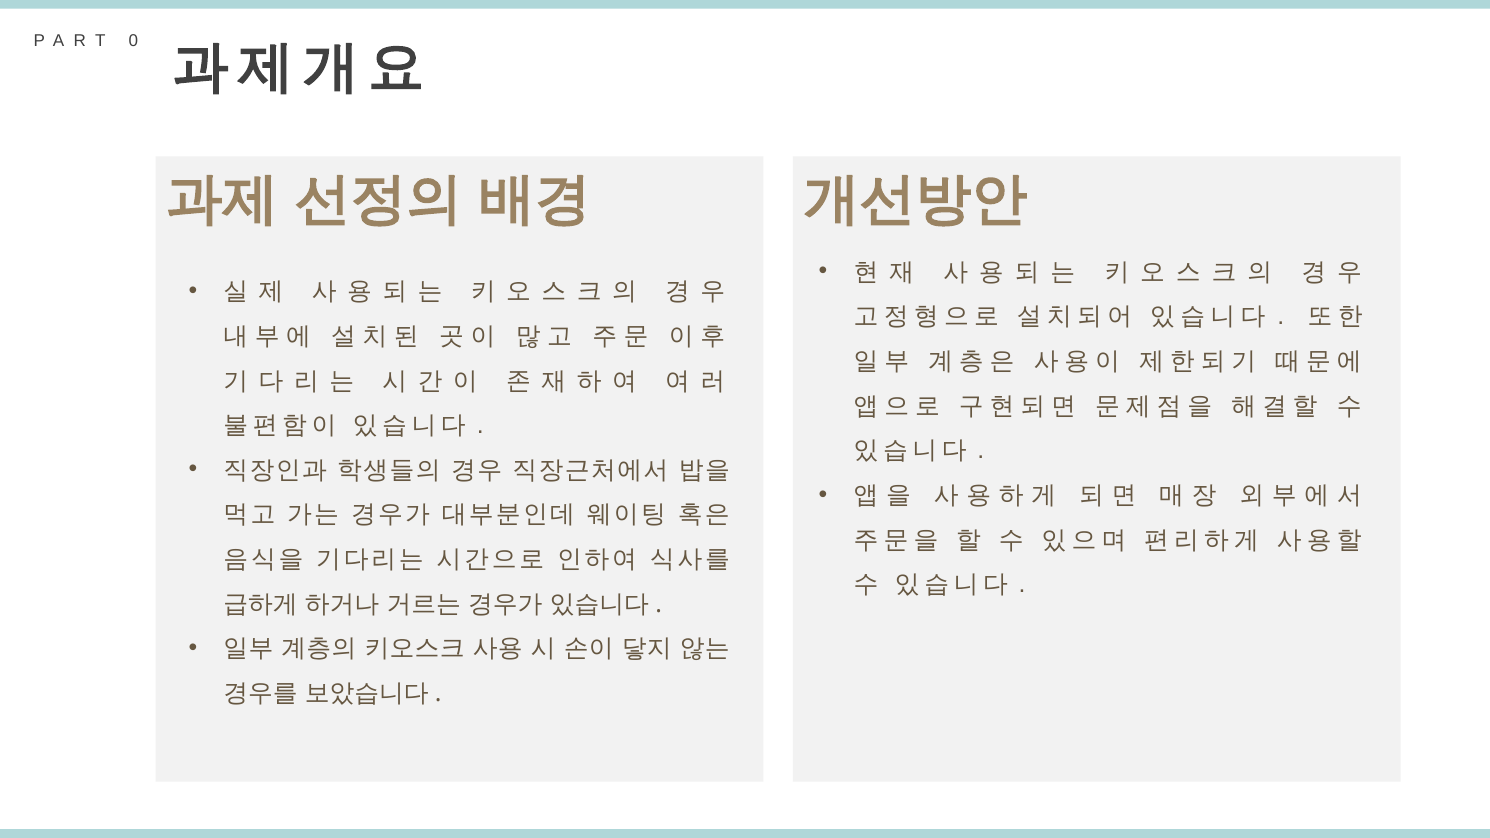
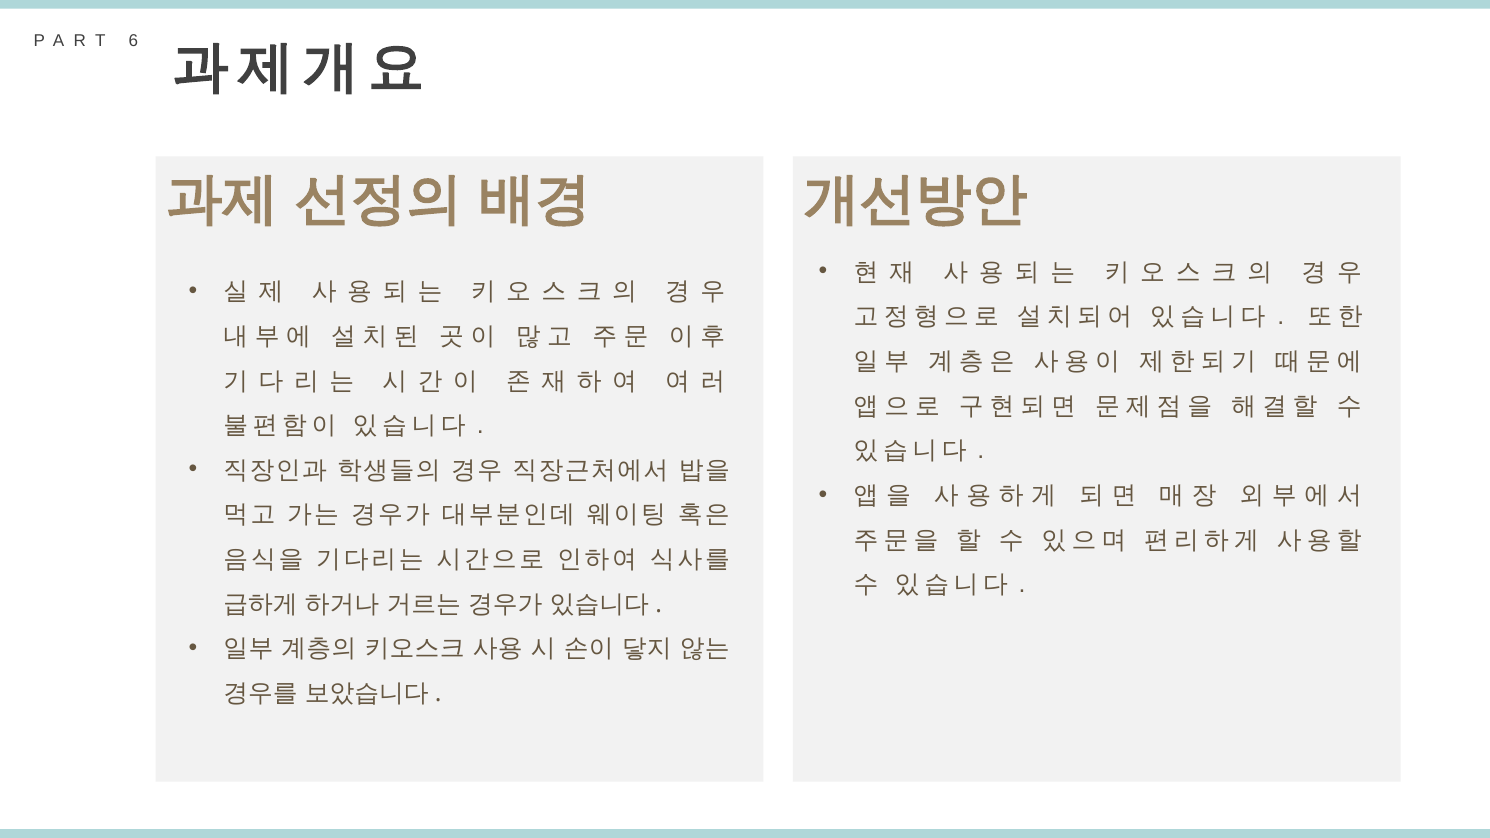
0: 0 -> 6 (133, 41)
